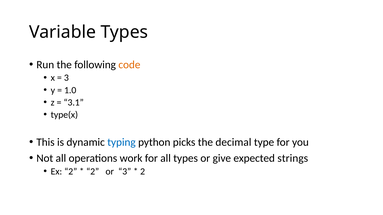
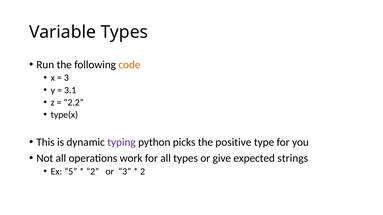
1.0: 1.0 -> 3.1 (70, 90)
3.1: 3.1 -> 2.2 (74, 103)
typing colour: blue -> purple (121, 142)
decimal: decimal -> positive (233, 142)
Ex 2: 2 -> 5 (71, 172)
